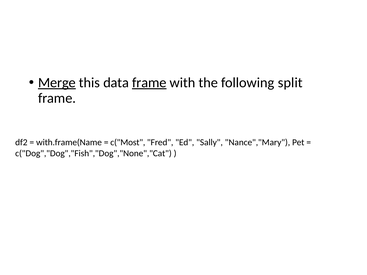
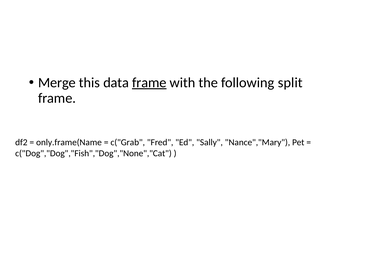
Merge underline: present -> none (57, 83)
with.frame(Name: with.frame(Name -> only.frame(Name (69, 143)
c("Most: c("Most -> c("Grab (128, 143)
